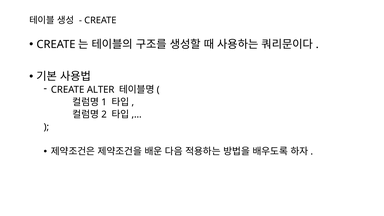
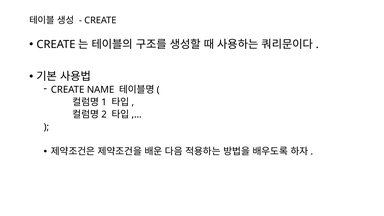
ALTER: ALTER -> NAME (101, 90)
